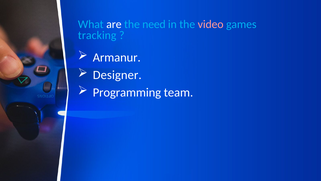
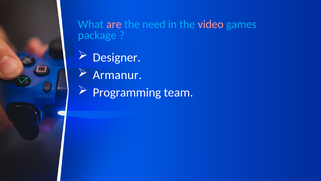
are colour: white -> pink (114, 24)
tracking: tracking -> package (97, 35)
Armanur: Armanur -> Designer (117, 57)
Designer: Designer -> Armanur (117, 75)
